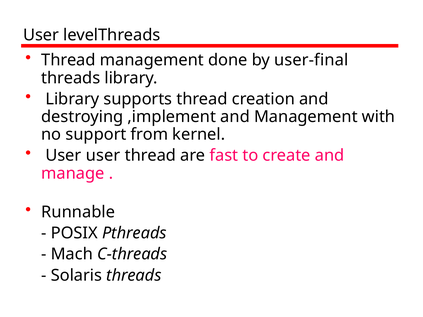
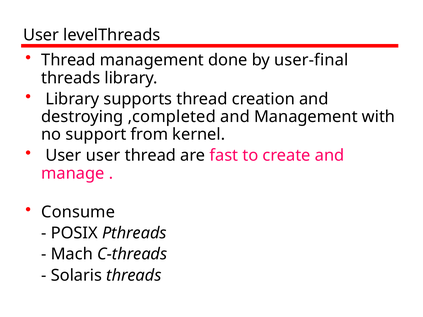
,implement: ,implement -> ,completed (172, 117)
Runnable: Runnable -> Consume (78, 212)
